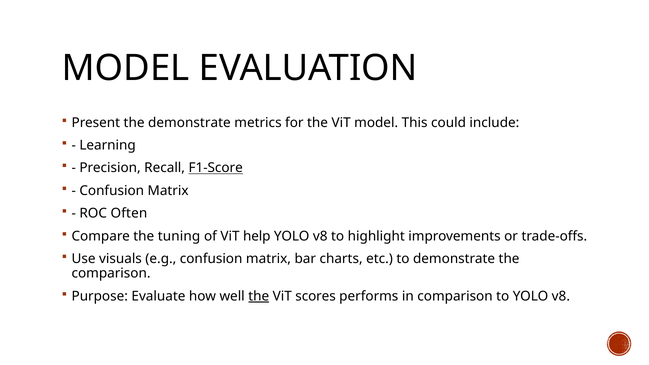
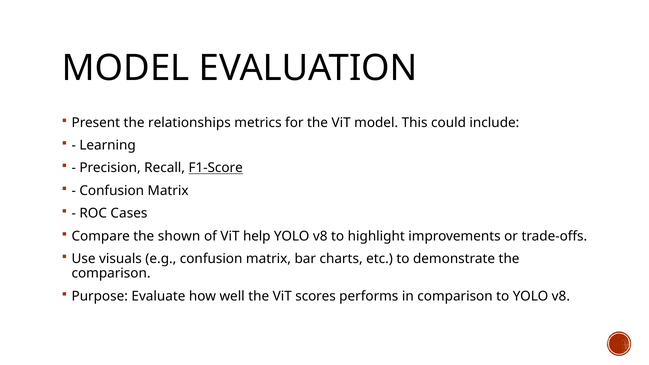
the demonstrate: demonstrate -> relationships (189, 123)
Often: Often -> Cases (129, 213)
tuning: tuning -> shown (179, 236)
the underline: present -> none (259, 296)
